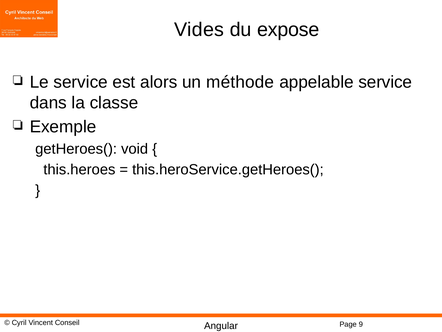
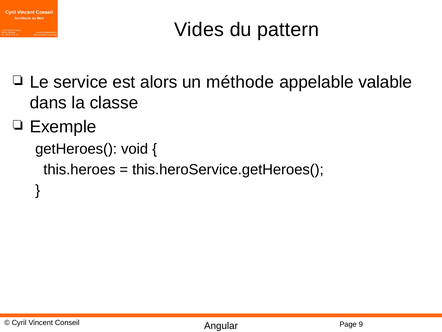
expose: expose -> pattern (288, 30)
appelable service: service -> valable (385, 82)
